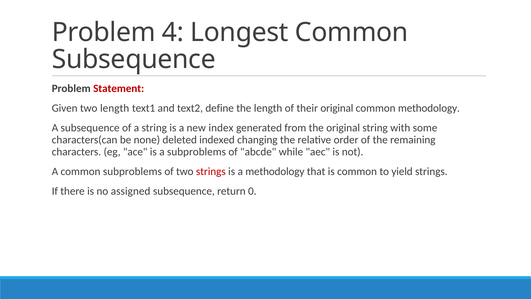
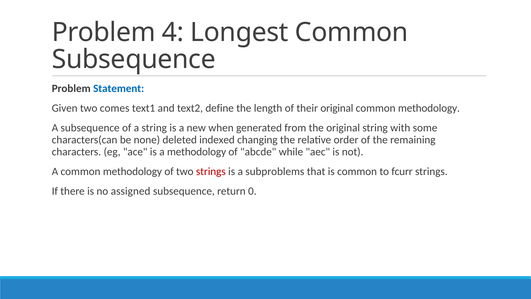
Statement colour: red -> blue (119, 88)
two length: length -> comes (115, 108)
index: index -> when (221, 128)
a subproblems: subproblems -> methodology (197, 152)
A common subproblems: subproblems -> methodology (132, 171)
a methodology: methodology -> subproblems (275, 171)
yield: yield -> fcurr (402, 171)
